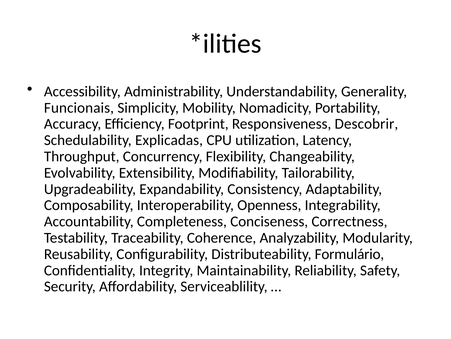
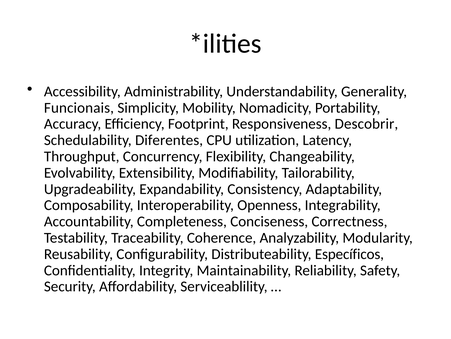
Explicadas: Explicadas -> Diferentes (169, 140)
Formulário: Formulário -> Específicos (349, 254)
